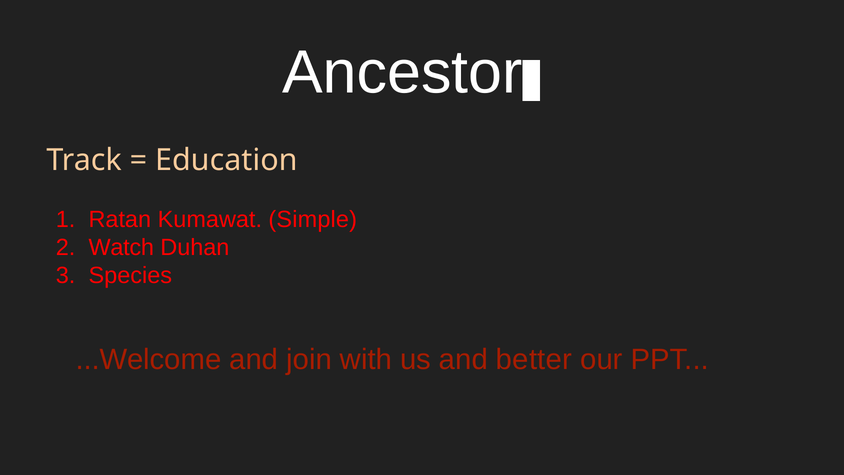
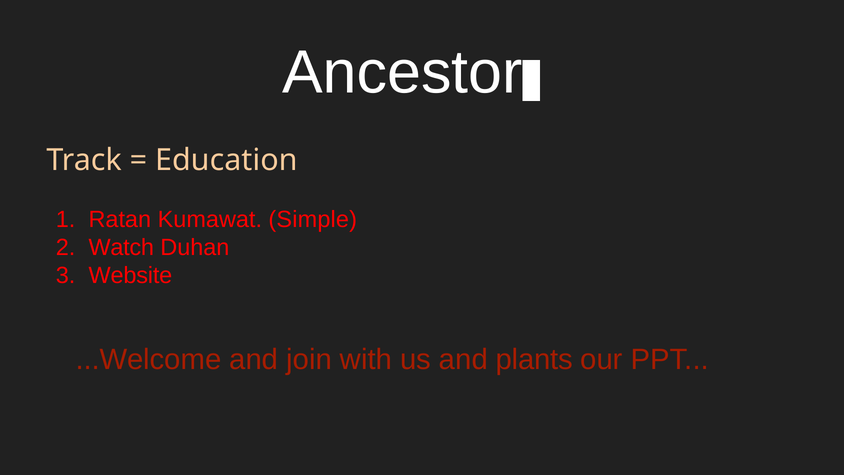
Species: Species -> Website (130, 276)
better: better -> plants (534, 359)
